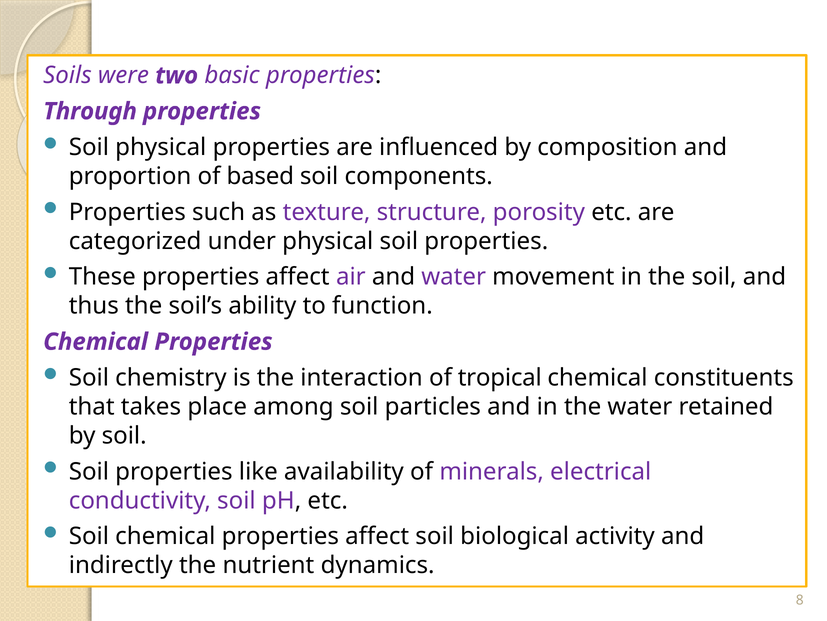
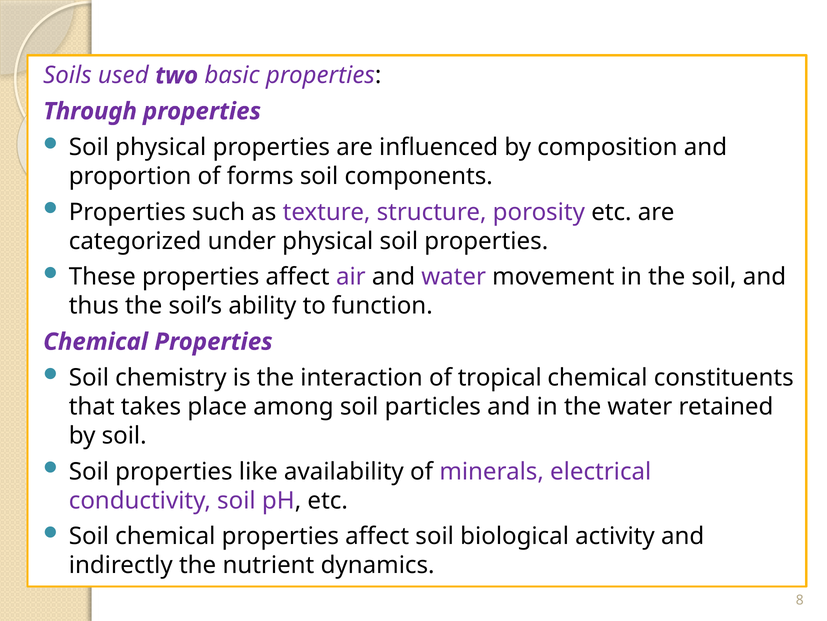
were: were -> used (123, 75)
based: based -> forms (260, 176)
